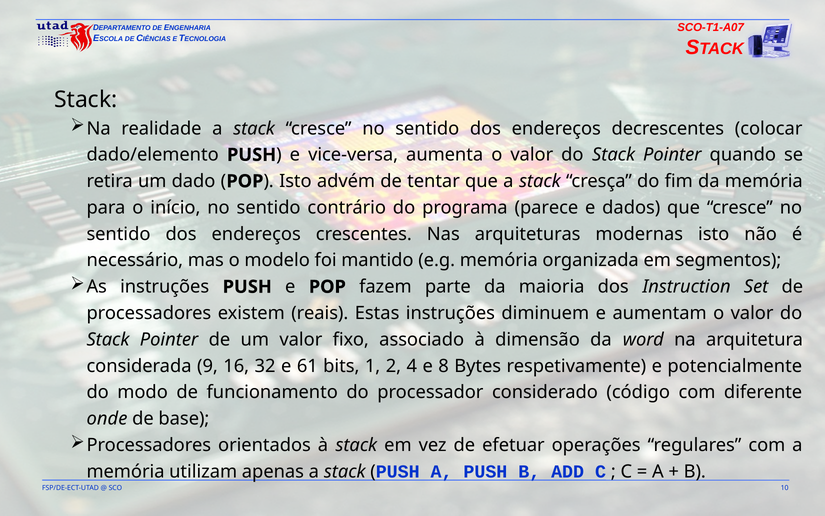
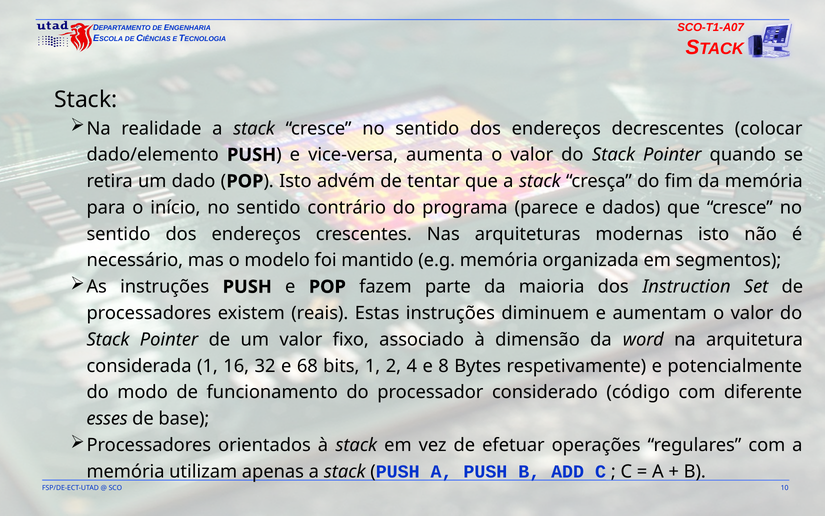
considerada 9: 9 -> 1 (207, 366)
61: 61 -> 68 (307, 366)
onde: onde -> esses (107, 418)
